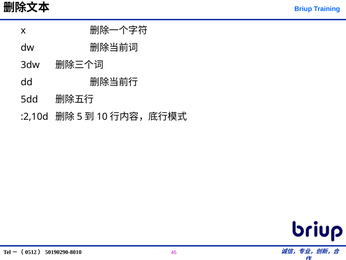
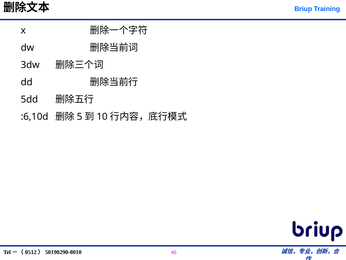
:2,10d: :2,10d -> :6,10d (35, 116)
